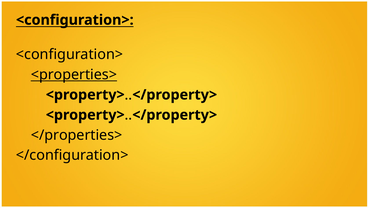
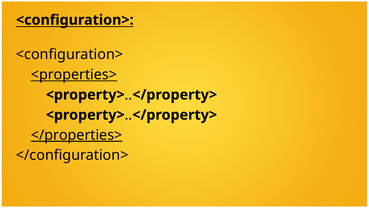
</properties> underline: none -> present (77, 135)
